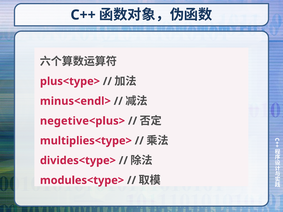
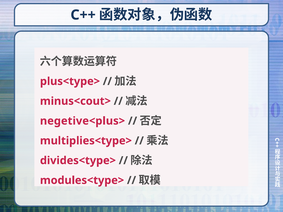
minus<endl>: minus<endl> -> minus<cout> (75, 101)
